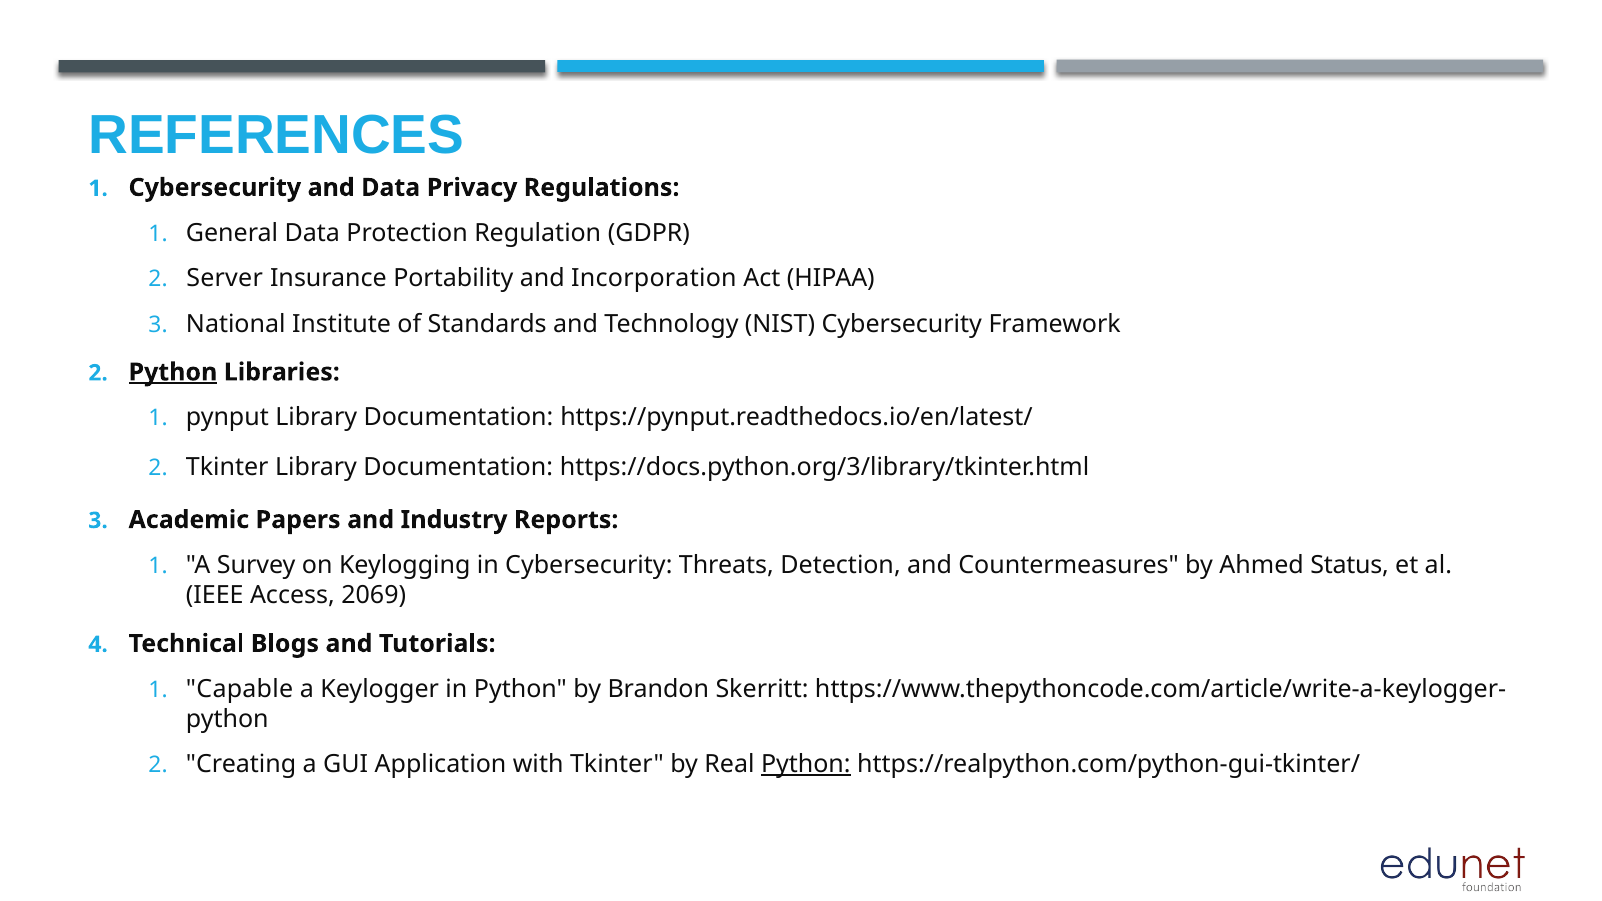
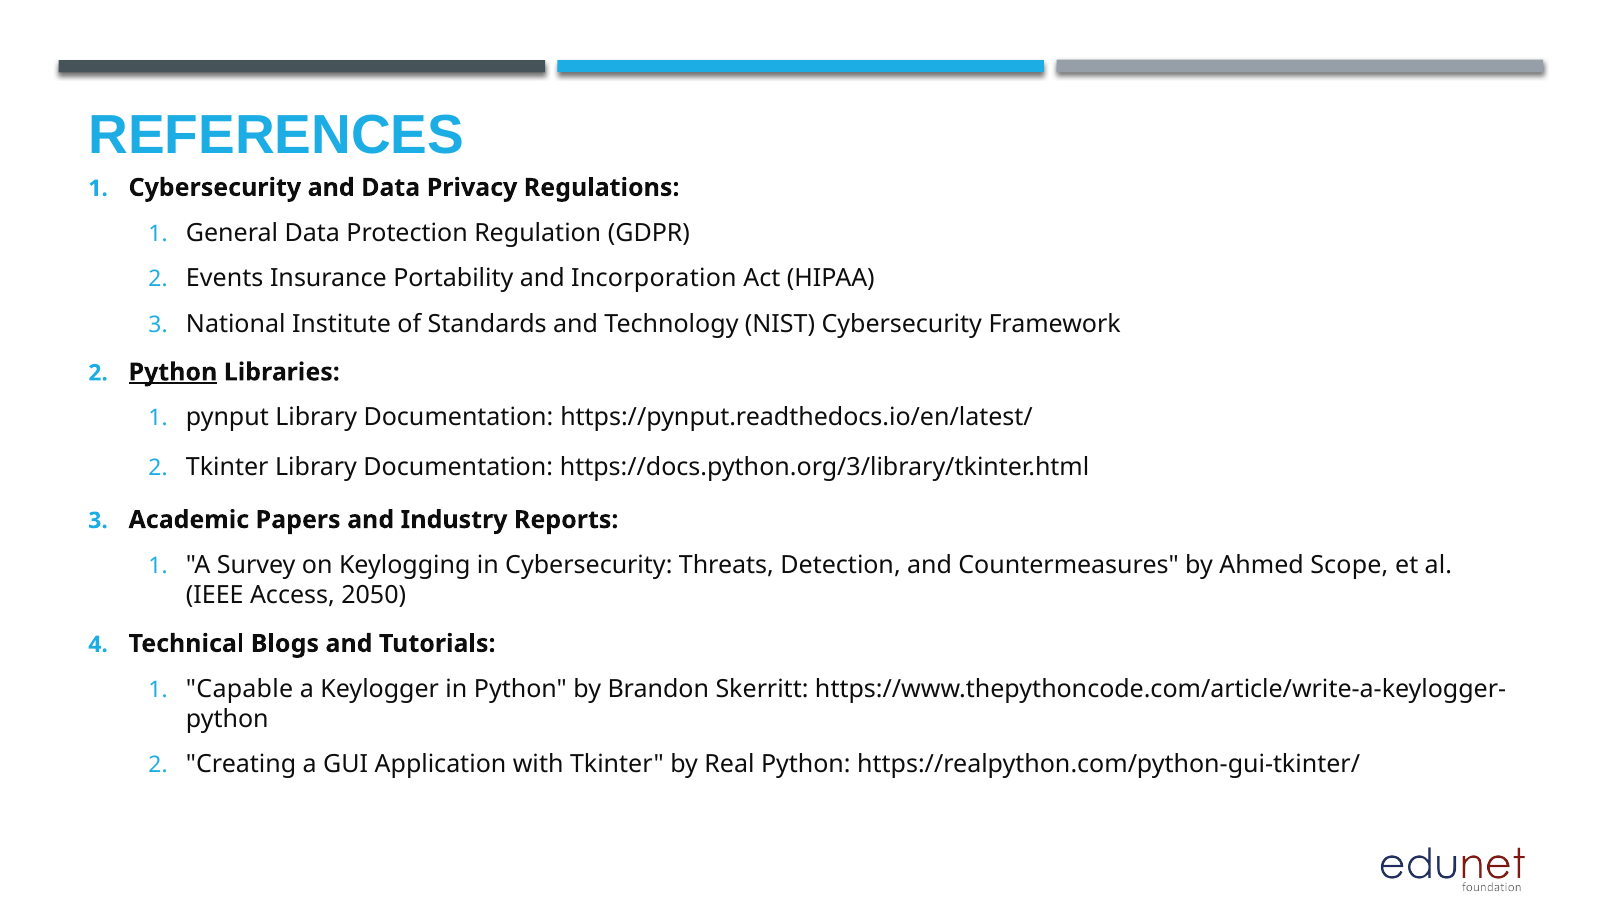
Server: Server -> Events (225, 278)
Status: Status -> Scope (1349, 565)
2069: 2069 -> 2050 (374, 595)
Python underline: present -> none (806, 765)
